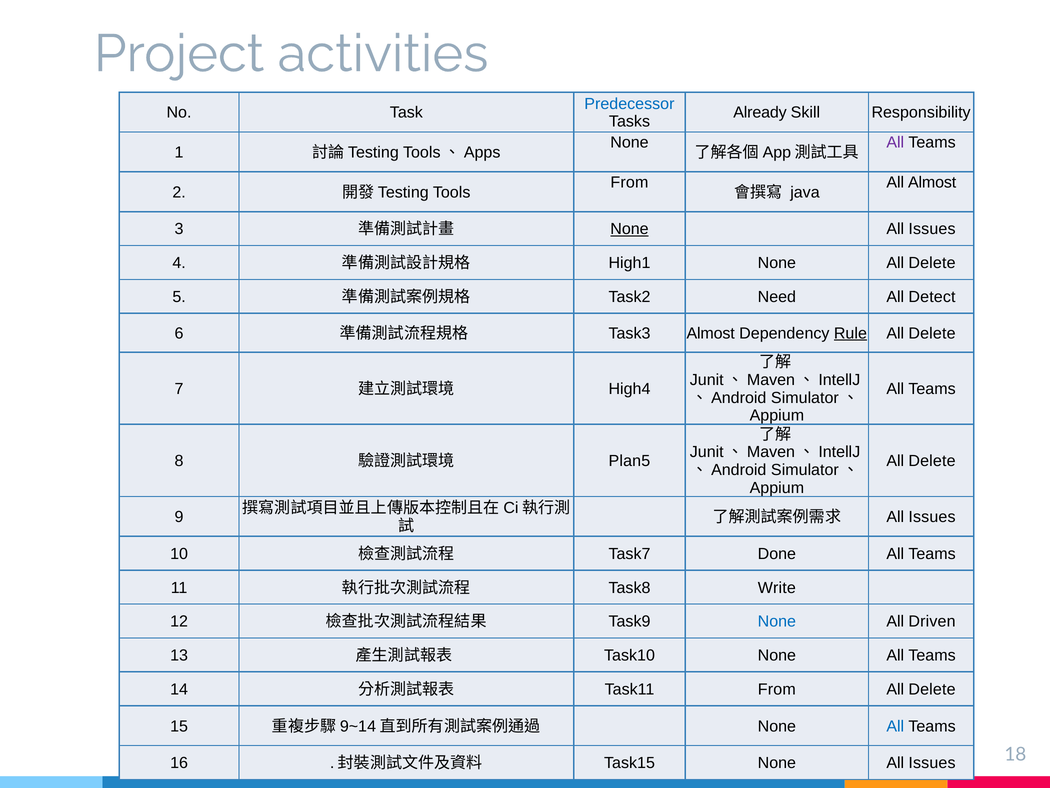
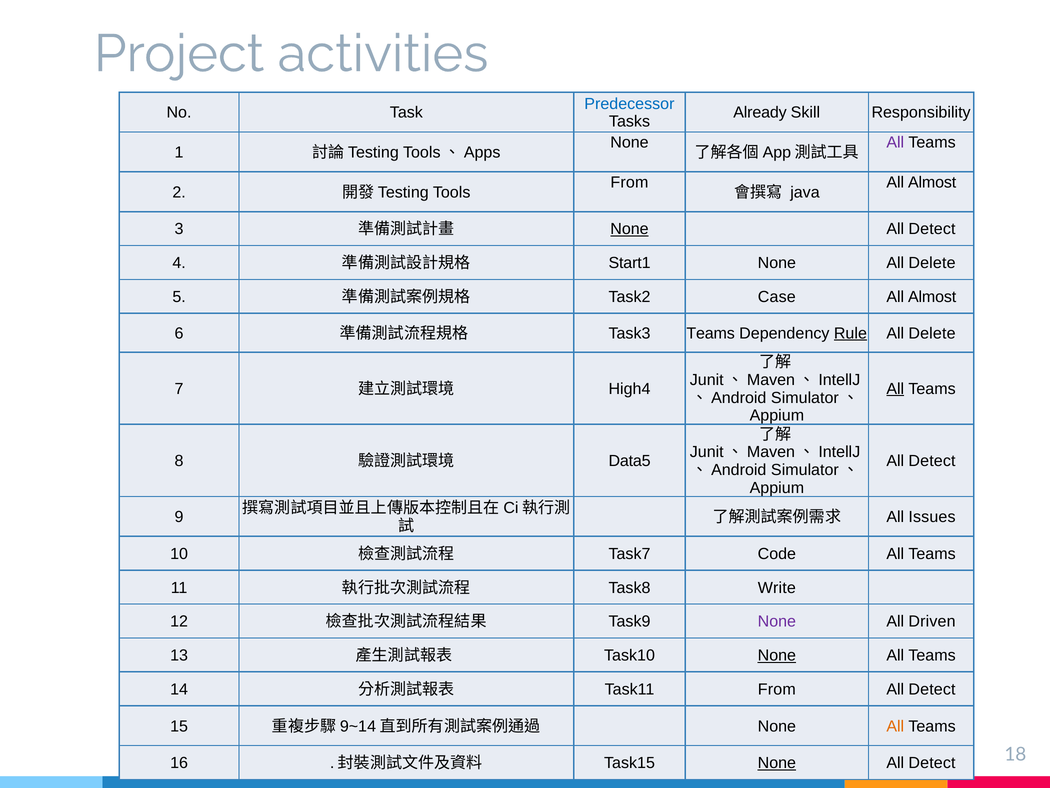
Issues: Issues -> Detect (932, 229)
High1: High1 -> Start1 (630, 263)
Need: Need -> Case (777, 297)
Detect: Detect -> Almost (932, 297)
Task3 Almost: Almost -> Teams (711, 333)
All underline: none -> present (895, 389)
Plan5: Plan5 -> Data5 (630, 461)
Delete: Delete -> Detect (932, 461)
Done: Done -> Code (777, 554)
None colour: blue -> purple (777, 621)
None underline: none -> present (777, 655)
Delete: Delete -> Detect (932, 689)
All colour: blue -> orange (895, 726)
None underline: none -> present (777, 763)
Issues: Issues -> Detect (932, 763)
